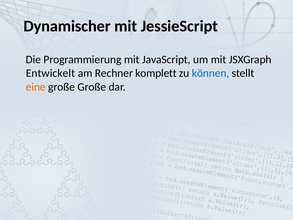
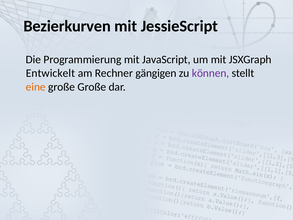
Dynamischer: Dynamischer -> Bezierkurven (67, 26)
komplett: komplett -> gängigen (156, 73)
können colour: blue -> purple (211, 73)
